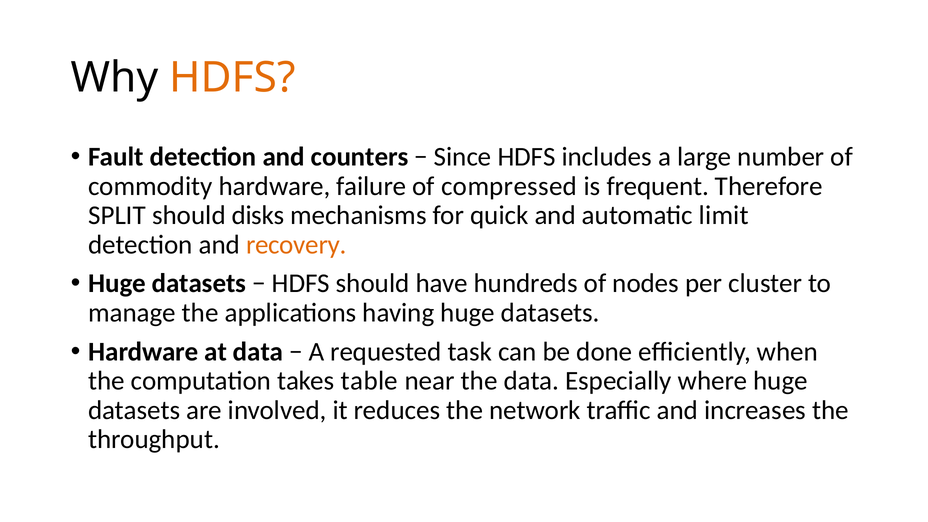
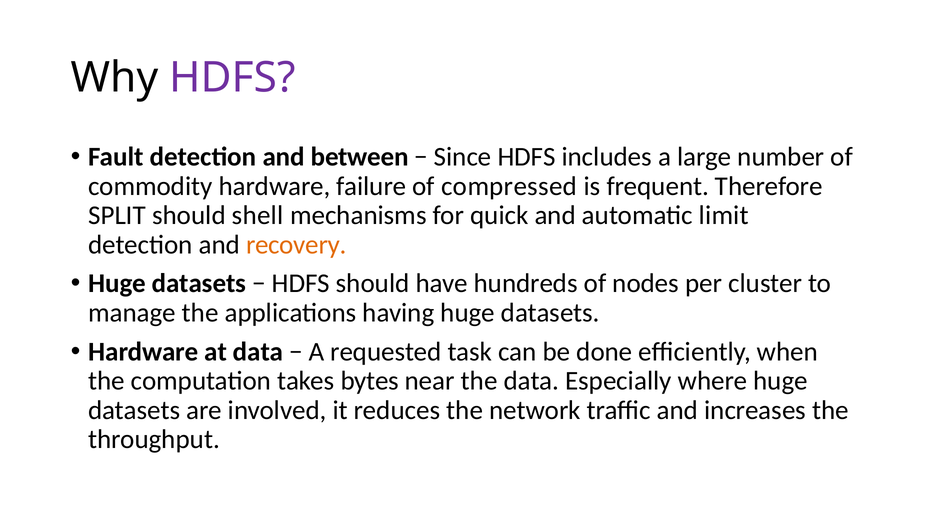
HDFS colour: orange -> purple (233, 78)
counters: counters -> between (360, 157)
disks: disks -> shell (258, 215)
table: table -> bytes (370, 381)
